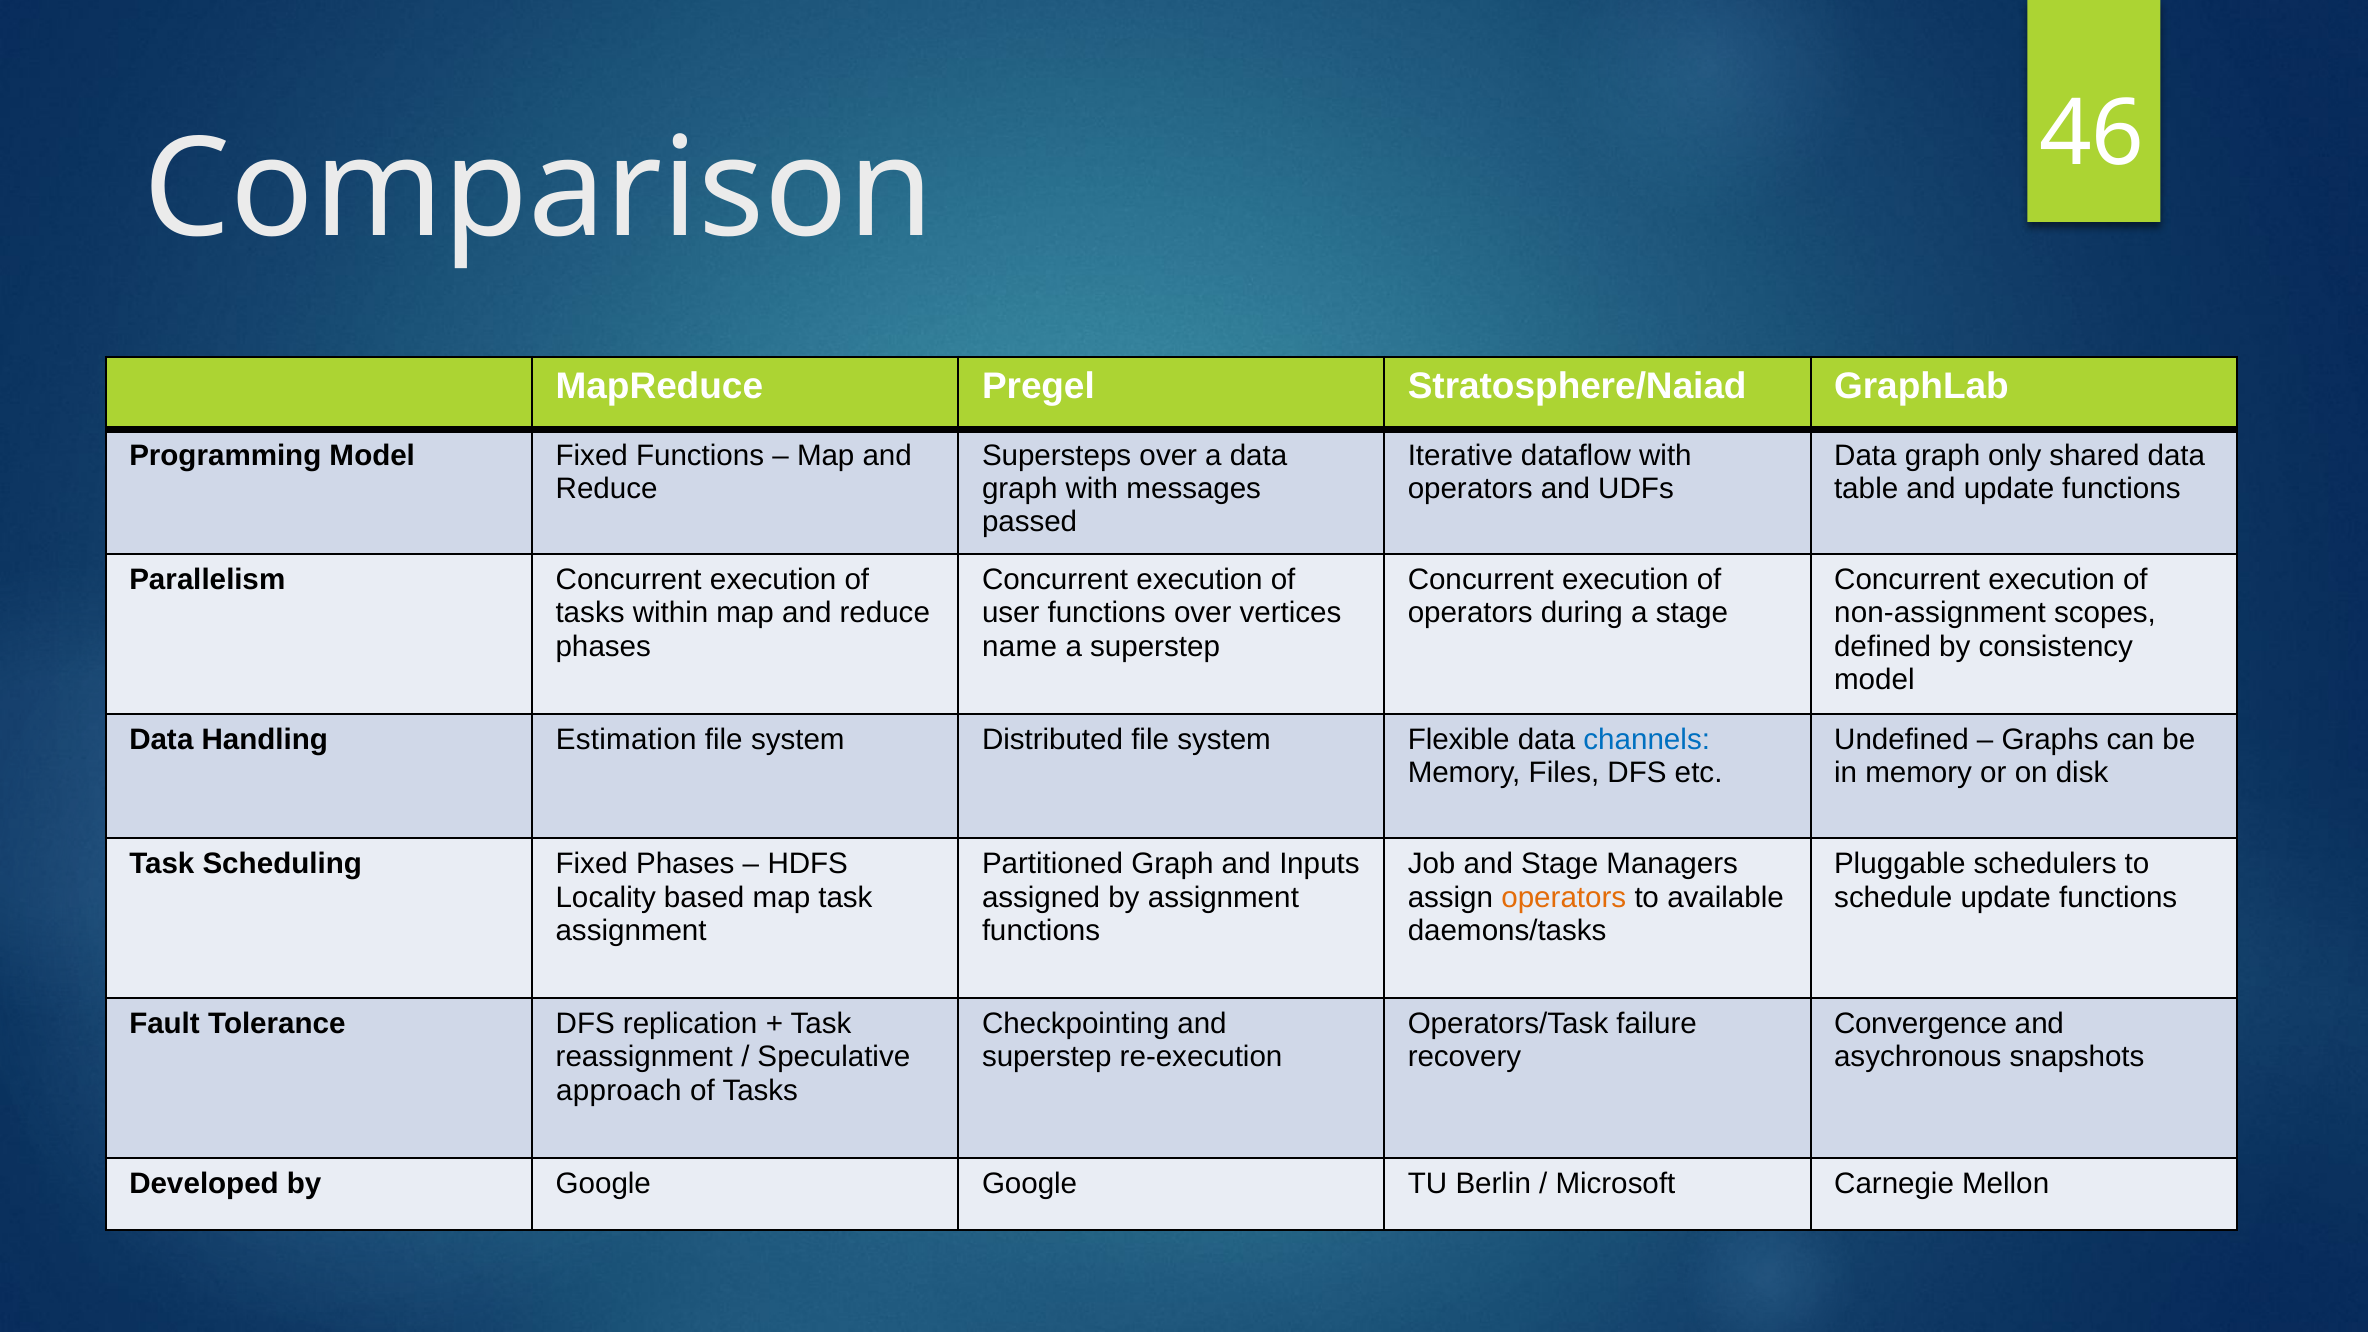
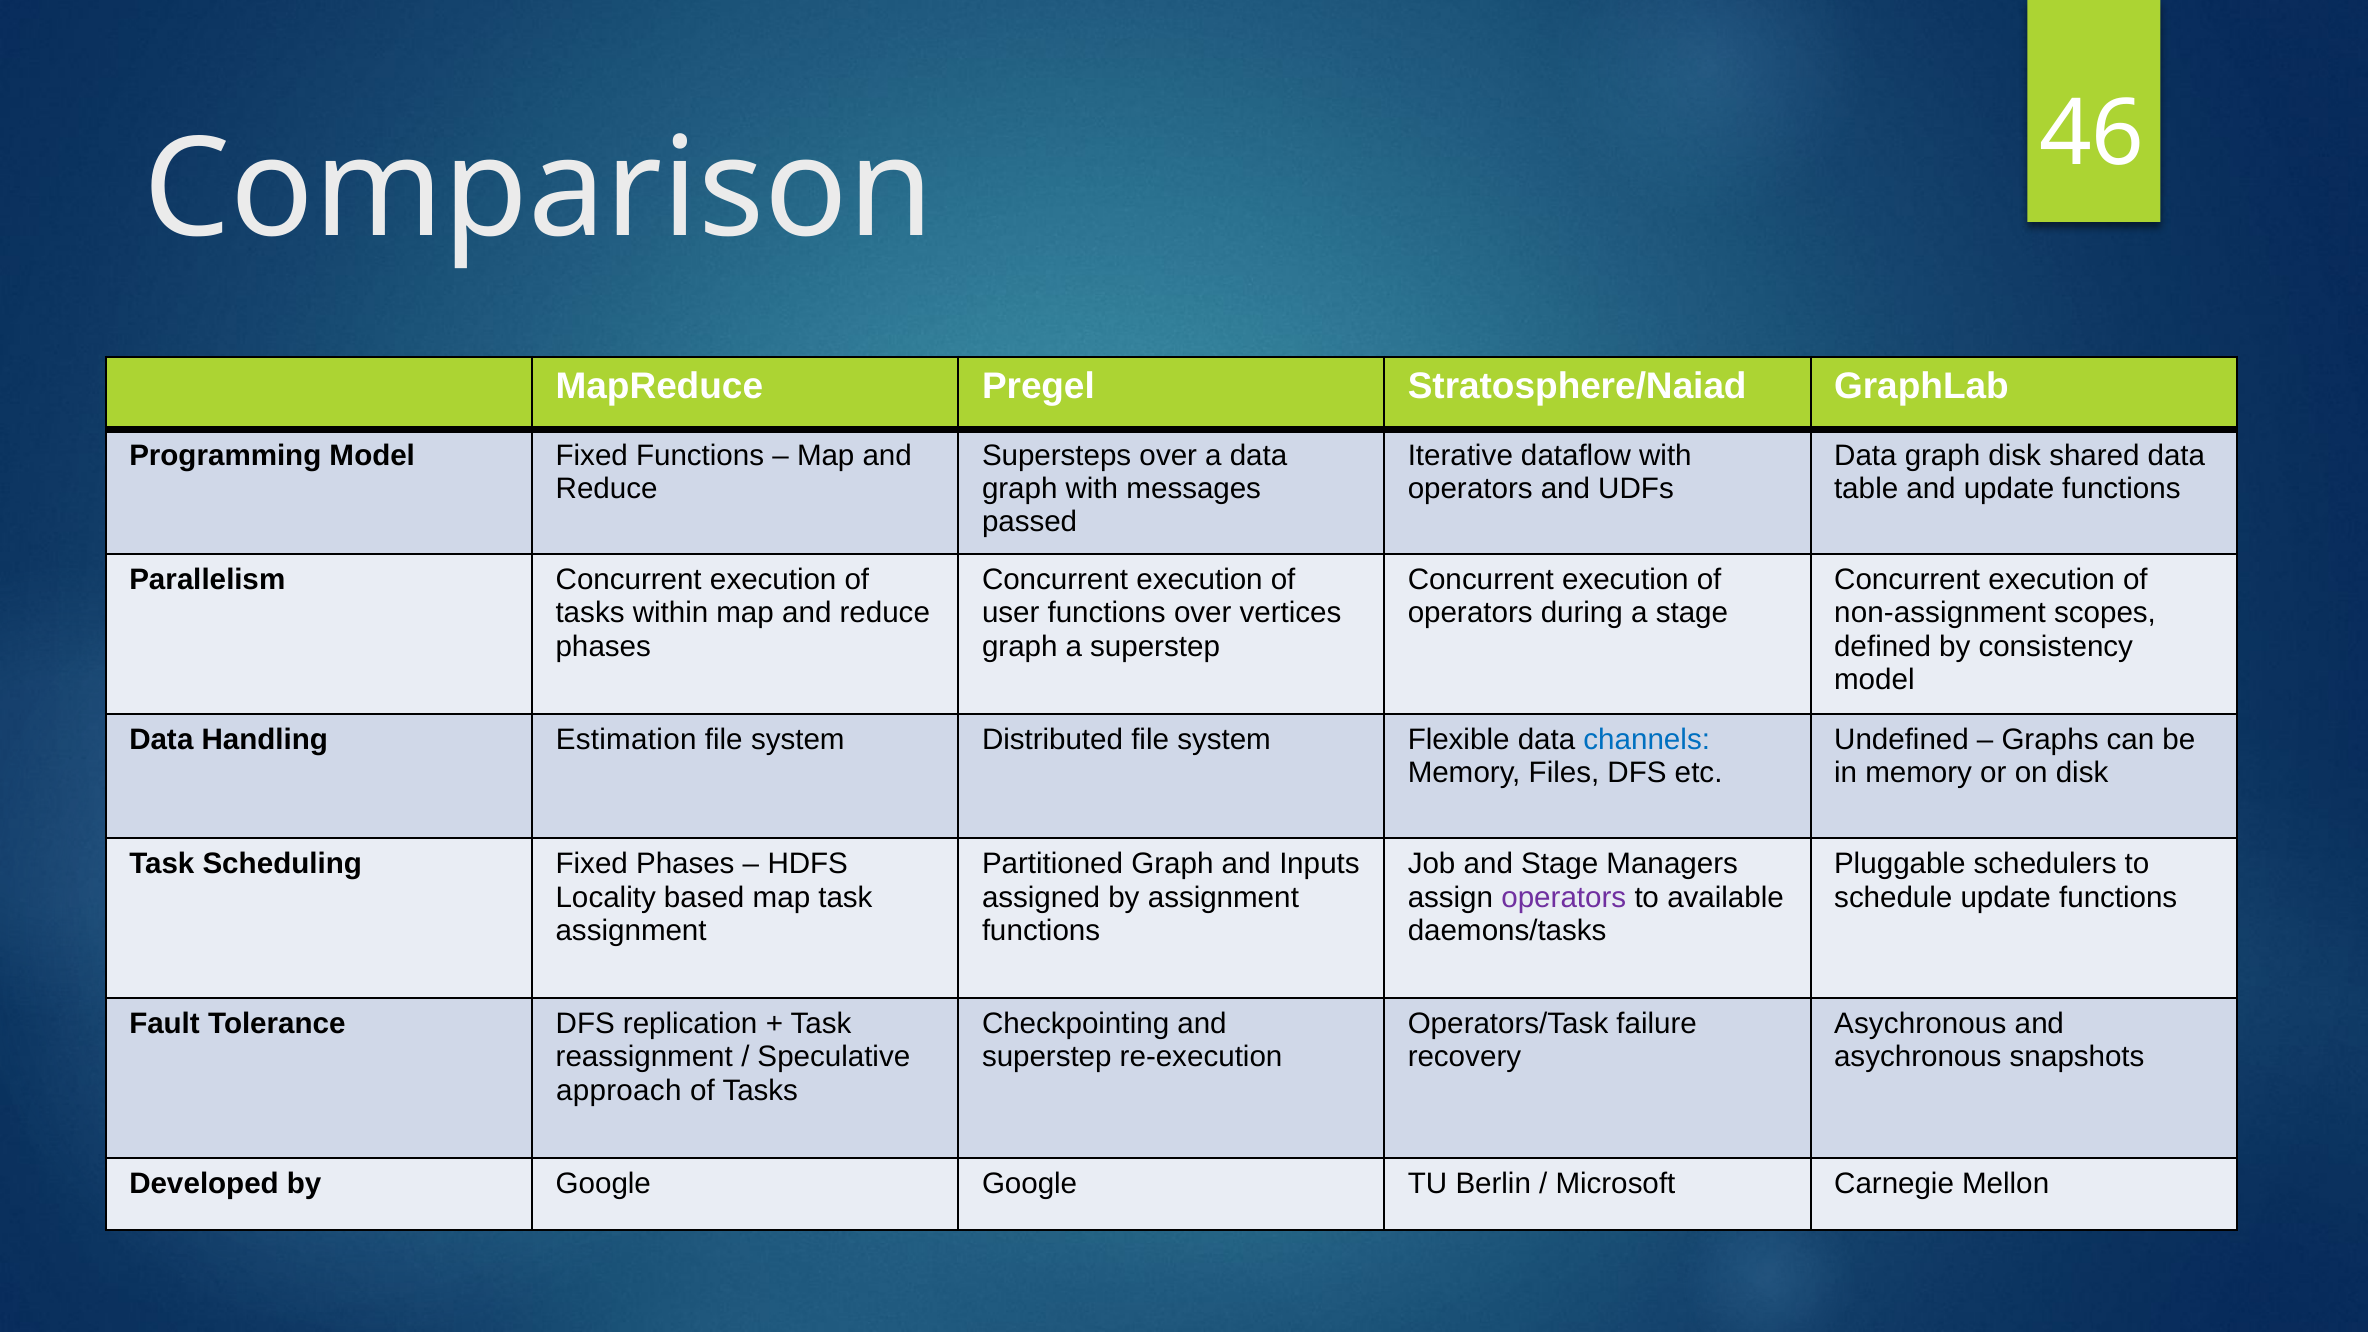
graph only: only -> disk (2015, 456)
name: name -> graph (1020, 646)
operators colour: orange -> purple (1564, 897)
Convergence: Convergence -> Asychronous (1920, 1024)
